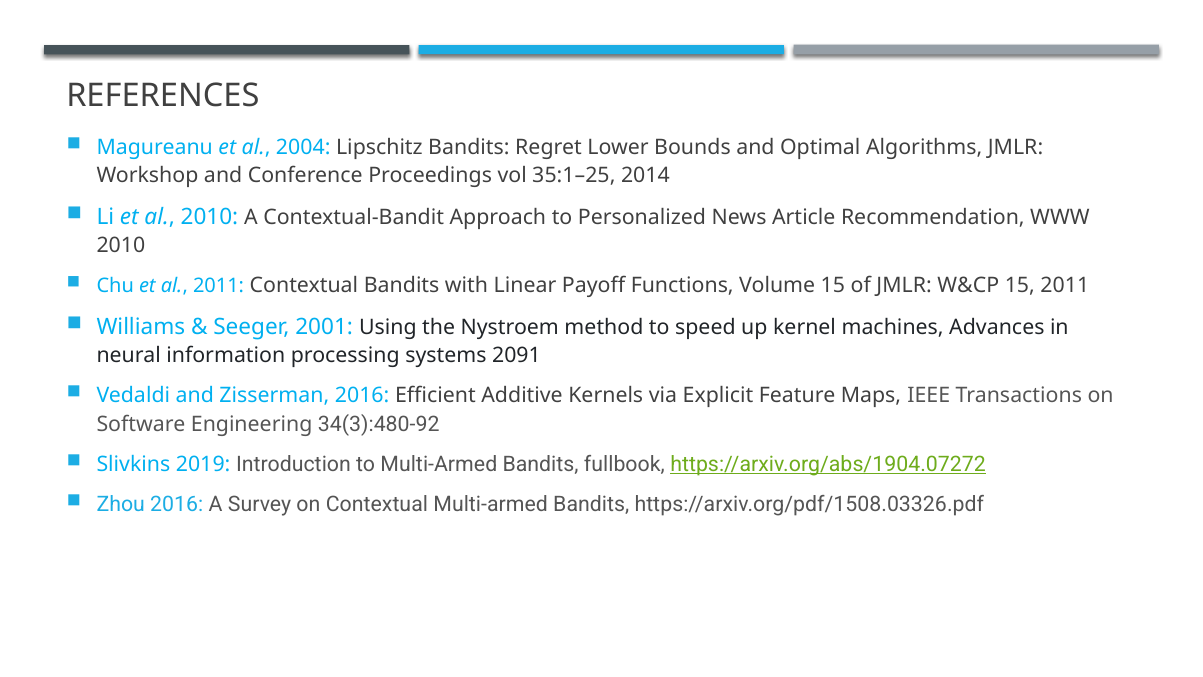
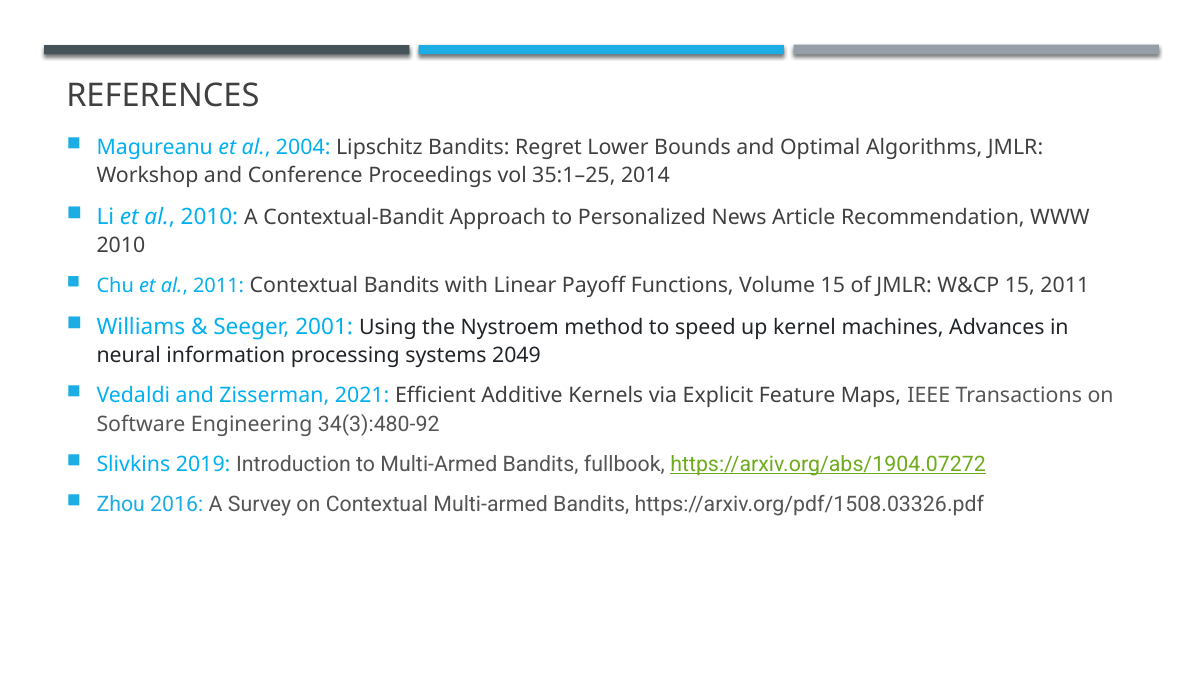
2091: 2091 -> 2049 (516, 356)
Zisserman 2016: 2016 -> 2021 (362, 396)
